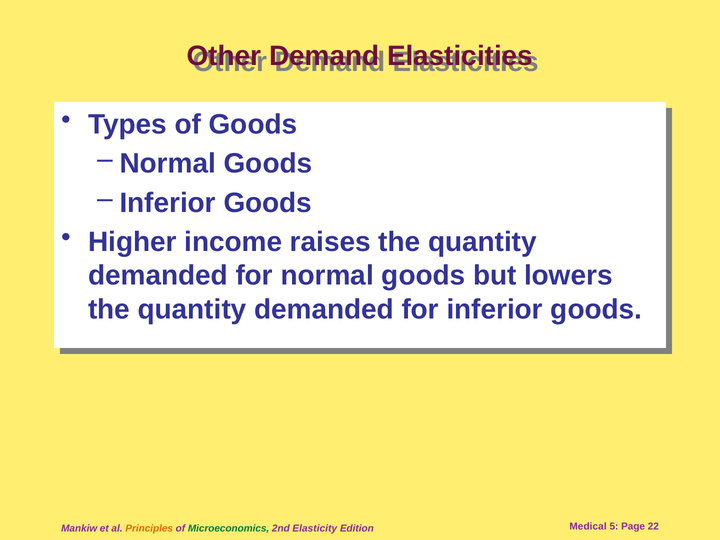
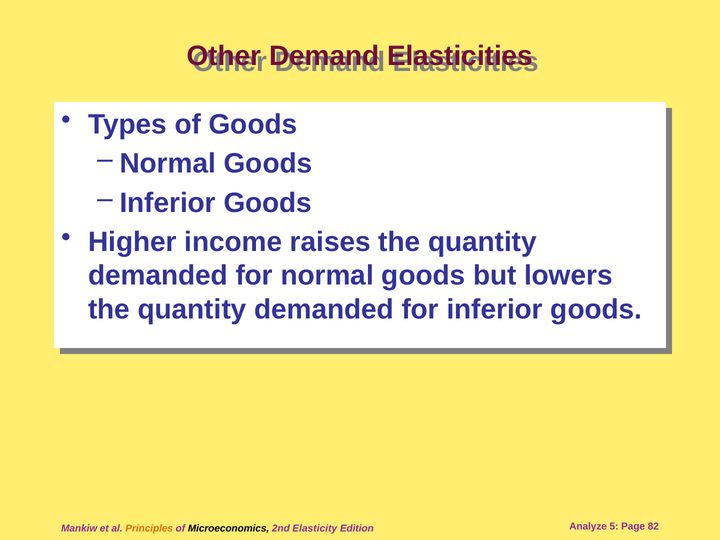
Microeconomics colour: green -> black (229, 529)
Medical: Medical -> Analyze (588, 526)
22: 22 -> 82 (653, 526)
